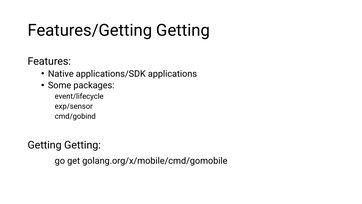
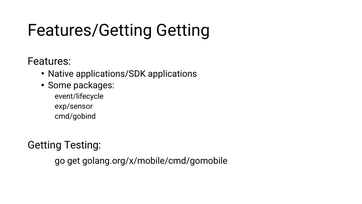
Getting Getting: Getting -> Testing (83, 145)
